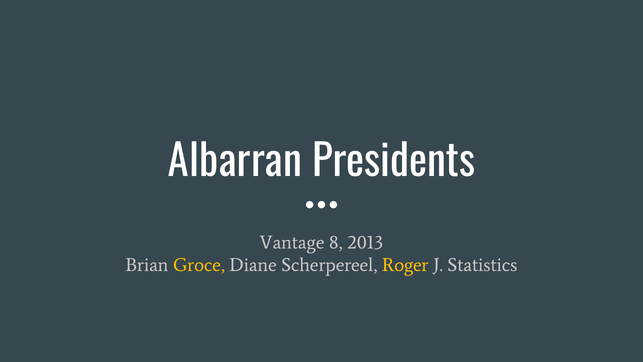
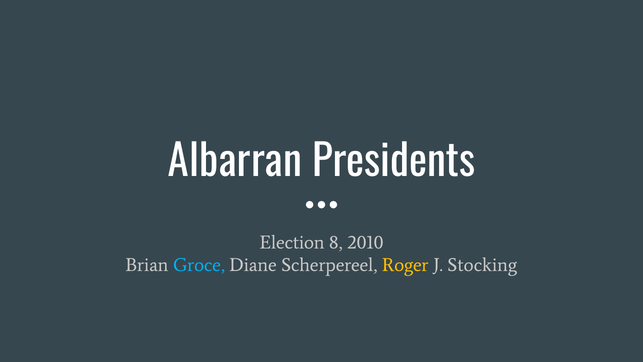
Vantage: Vantage -> Election (292, 242)
2013: 2013 -> 2010 (365, 242)
Groce colour: yellow -> light blue (199, 265)
Statistics: Statistics -> Stocking (482, 265)
